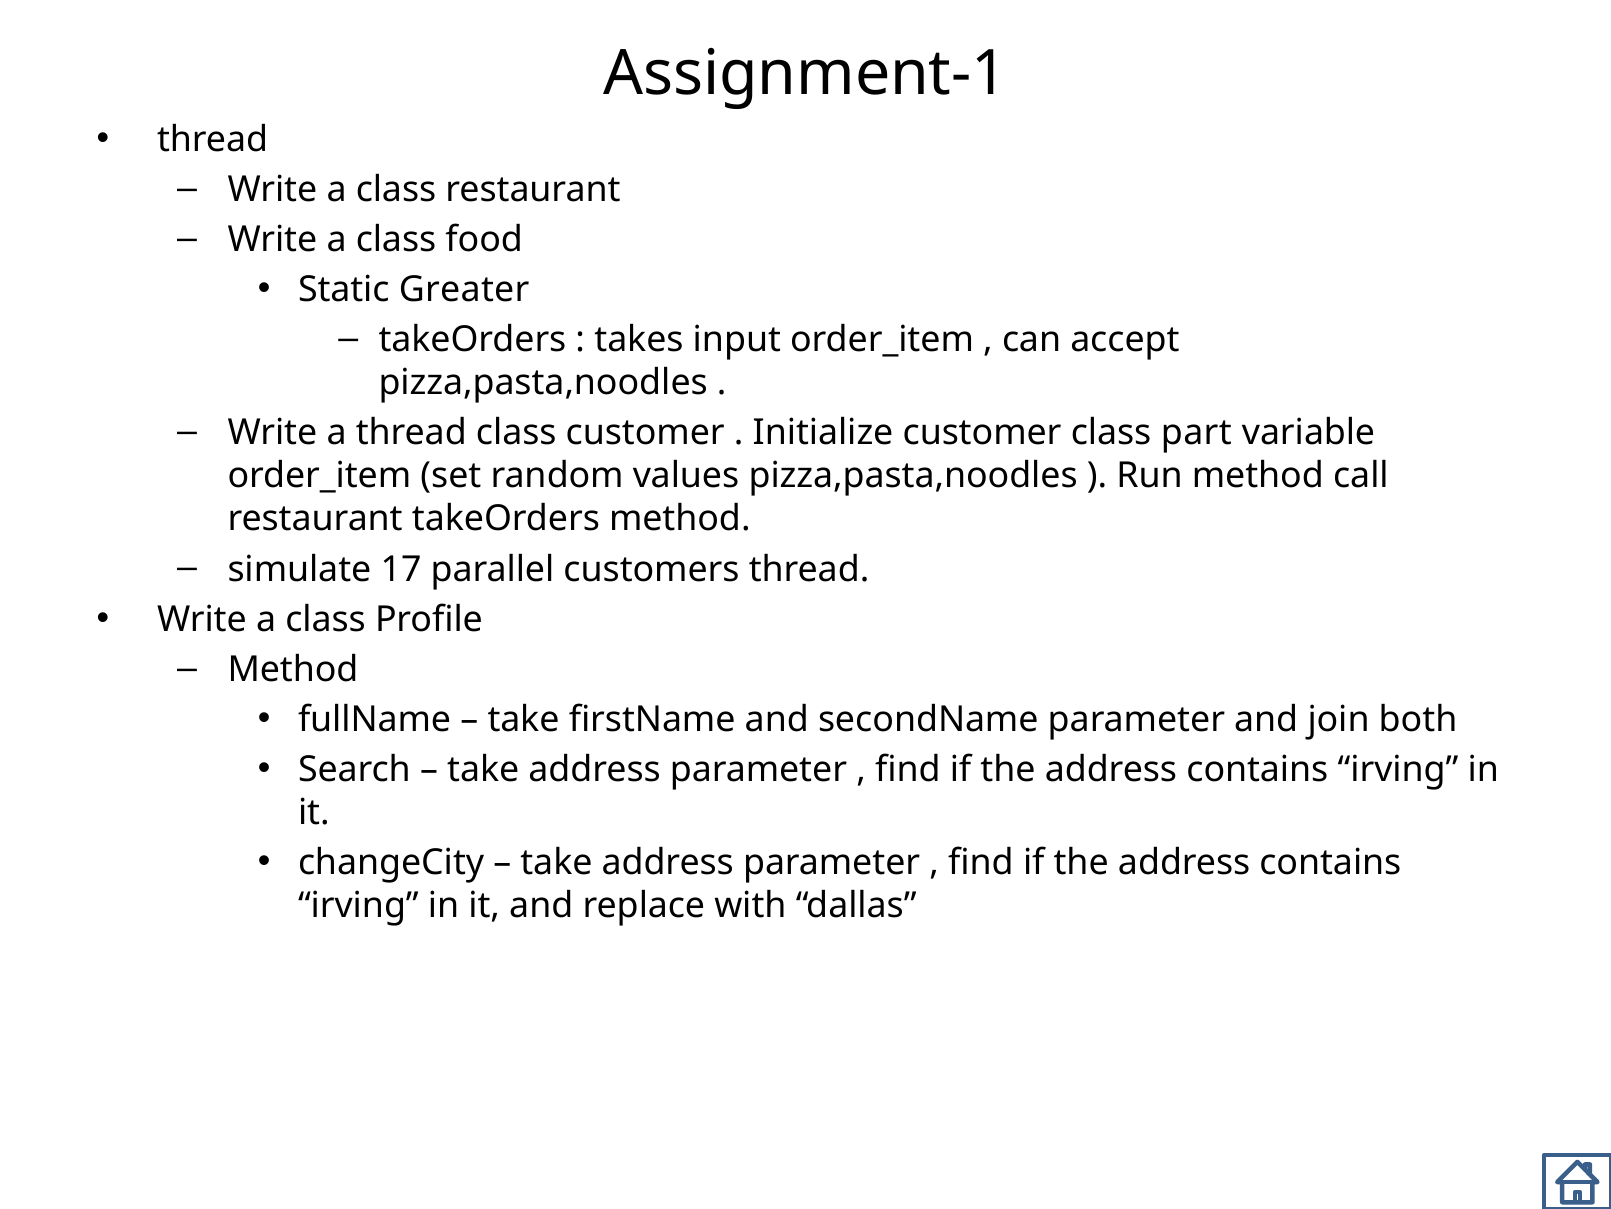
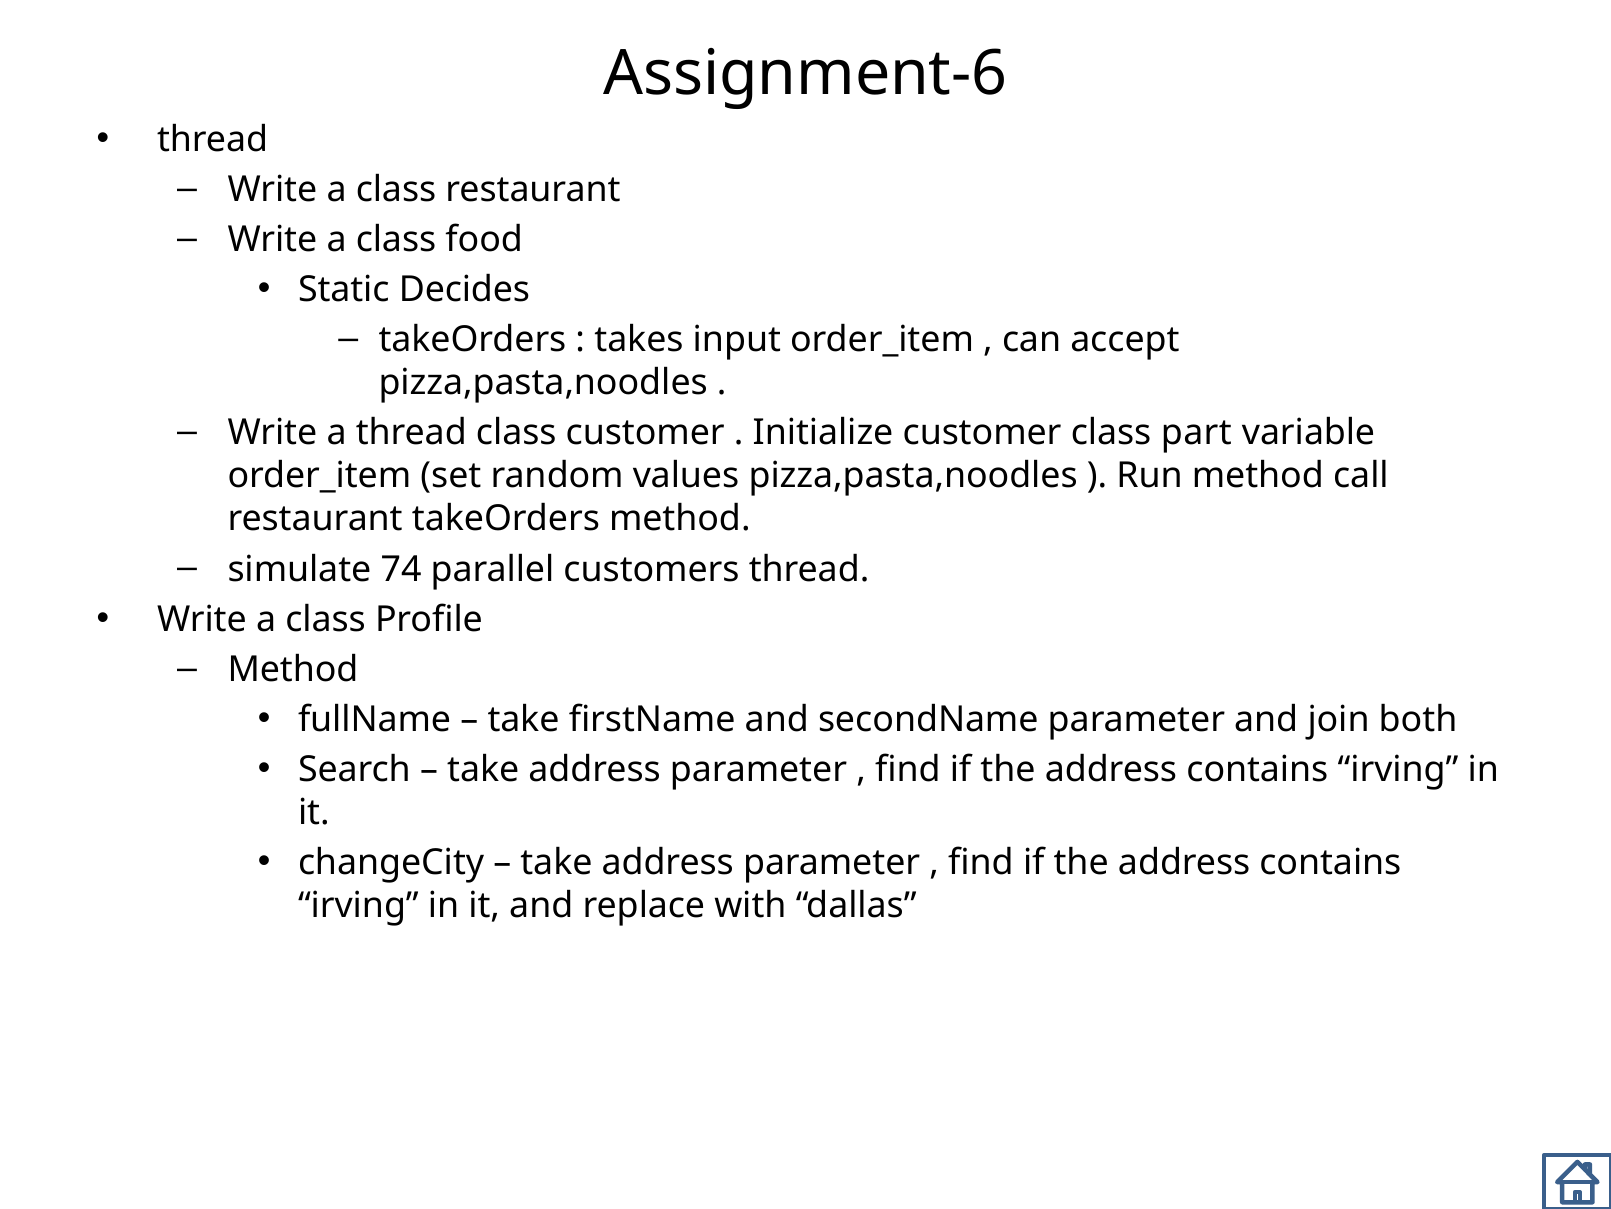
Assignment-1: Assignment-1 -> Assignment-6 (805, 74)
Greater: Greater -> Decides (464, 290)
17: 17 -> 74 (401, 569)
